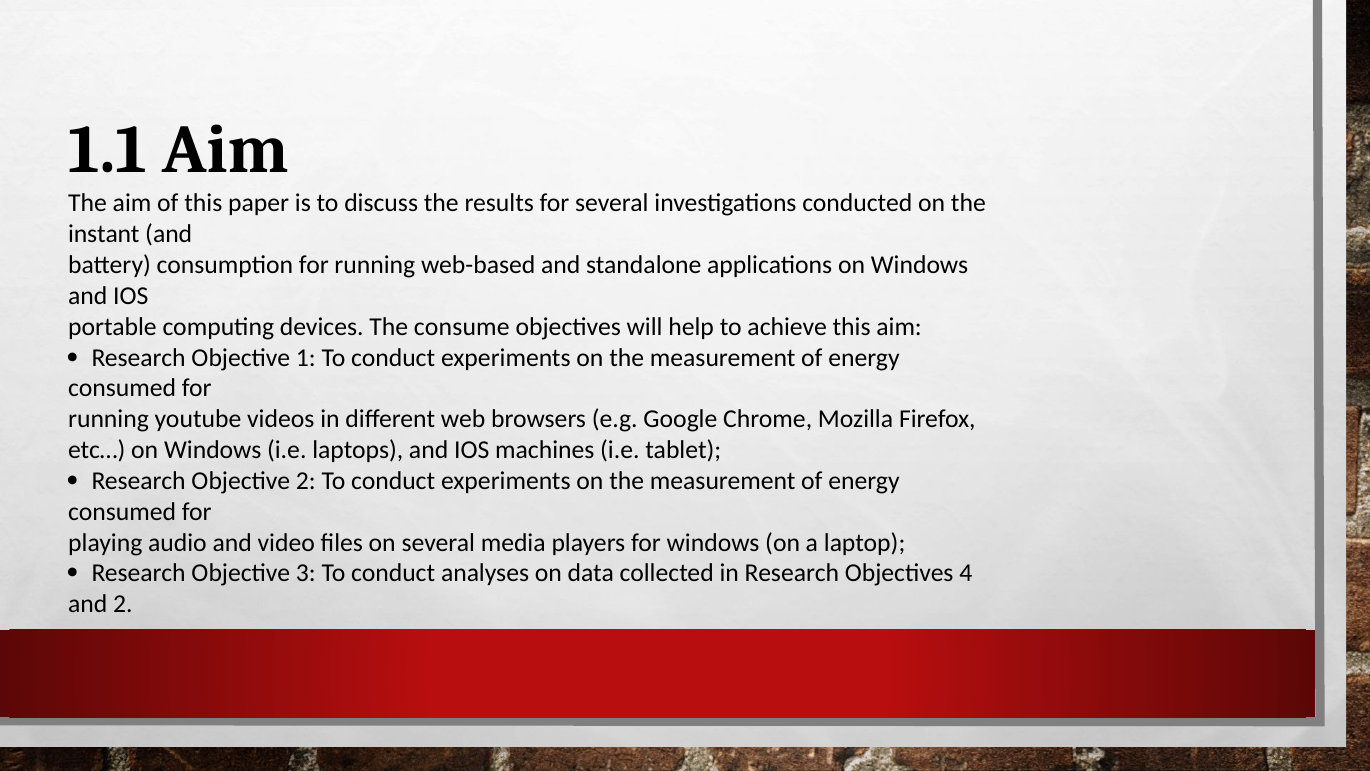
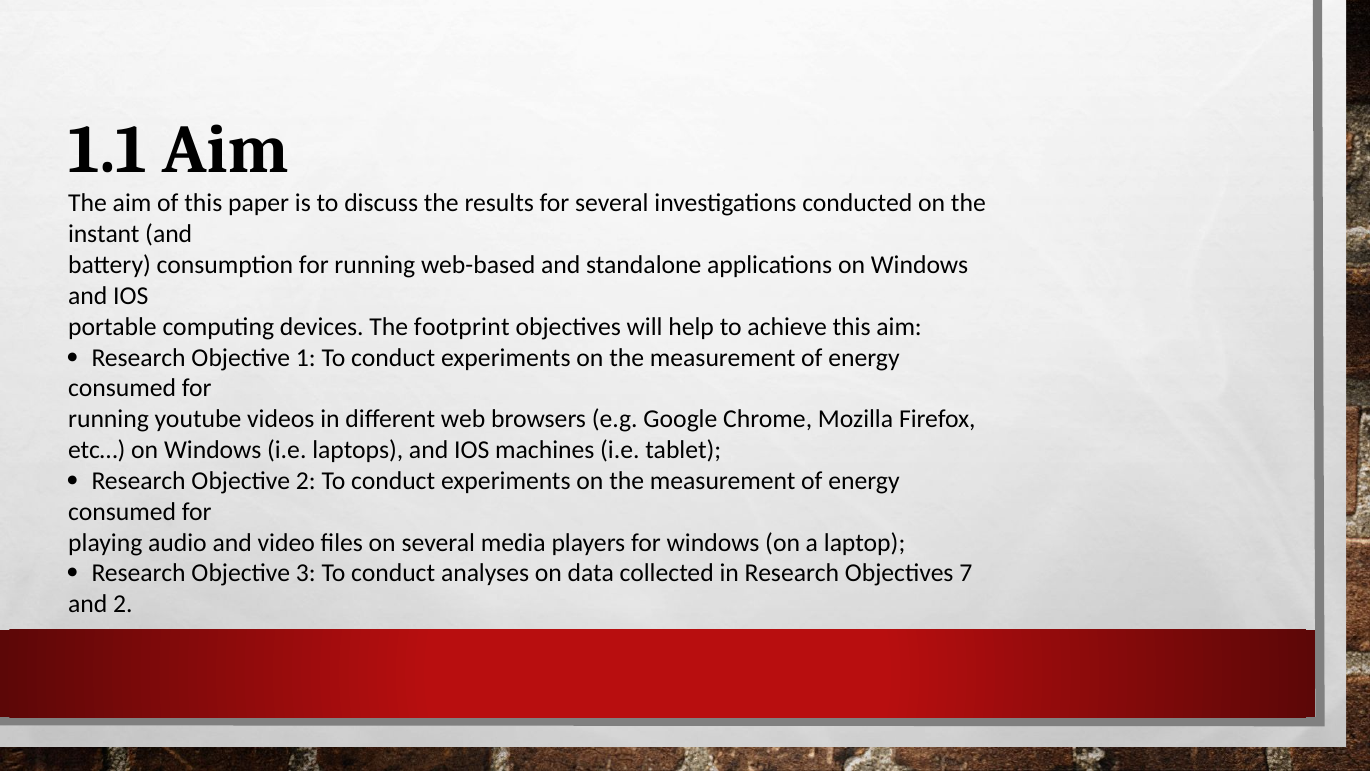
consume: consume -> footprint (462, 327)
4: 4 -> 7 (966, 573)
